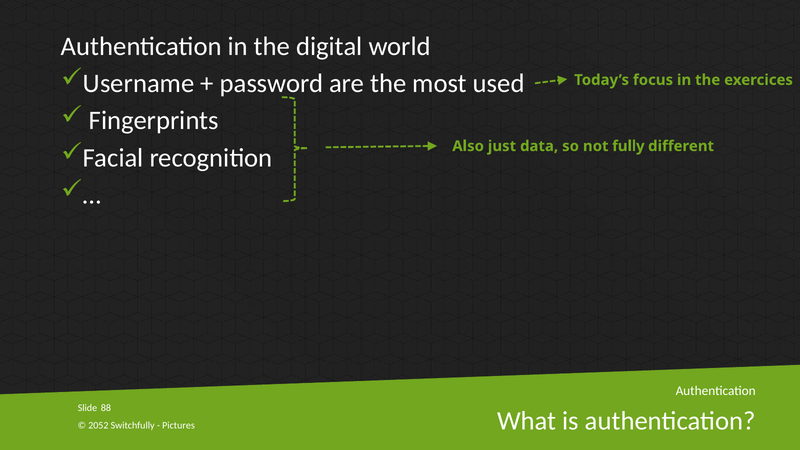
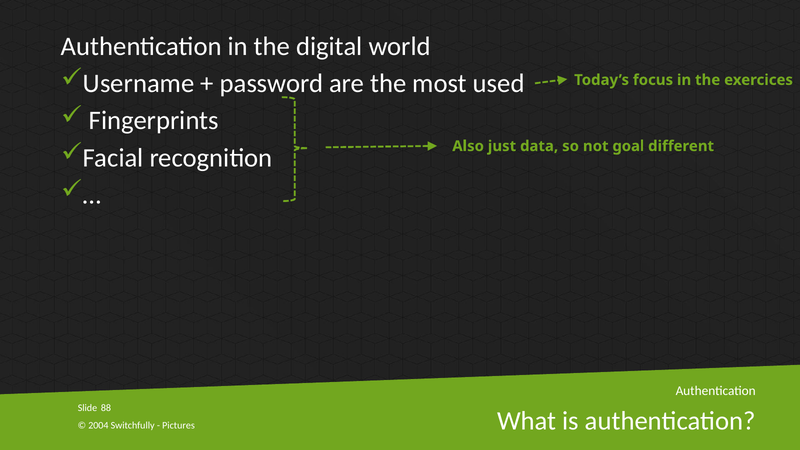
fully: fully -> goal (628, 146)
2052: 2052 -> 2004 (98, 425)
